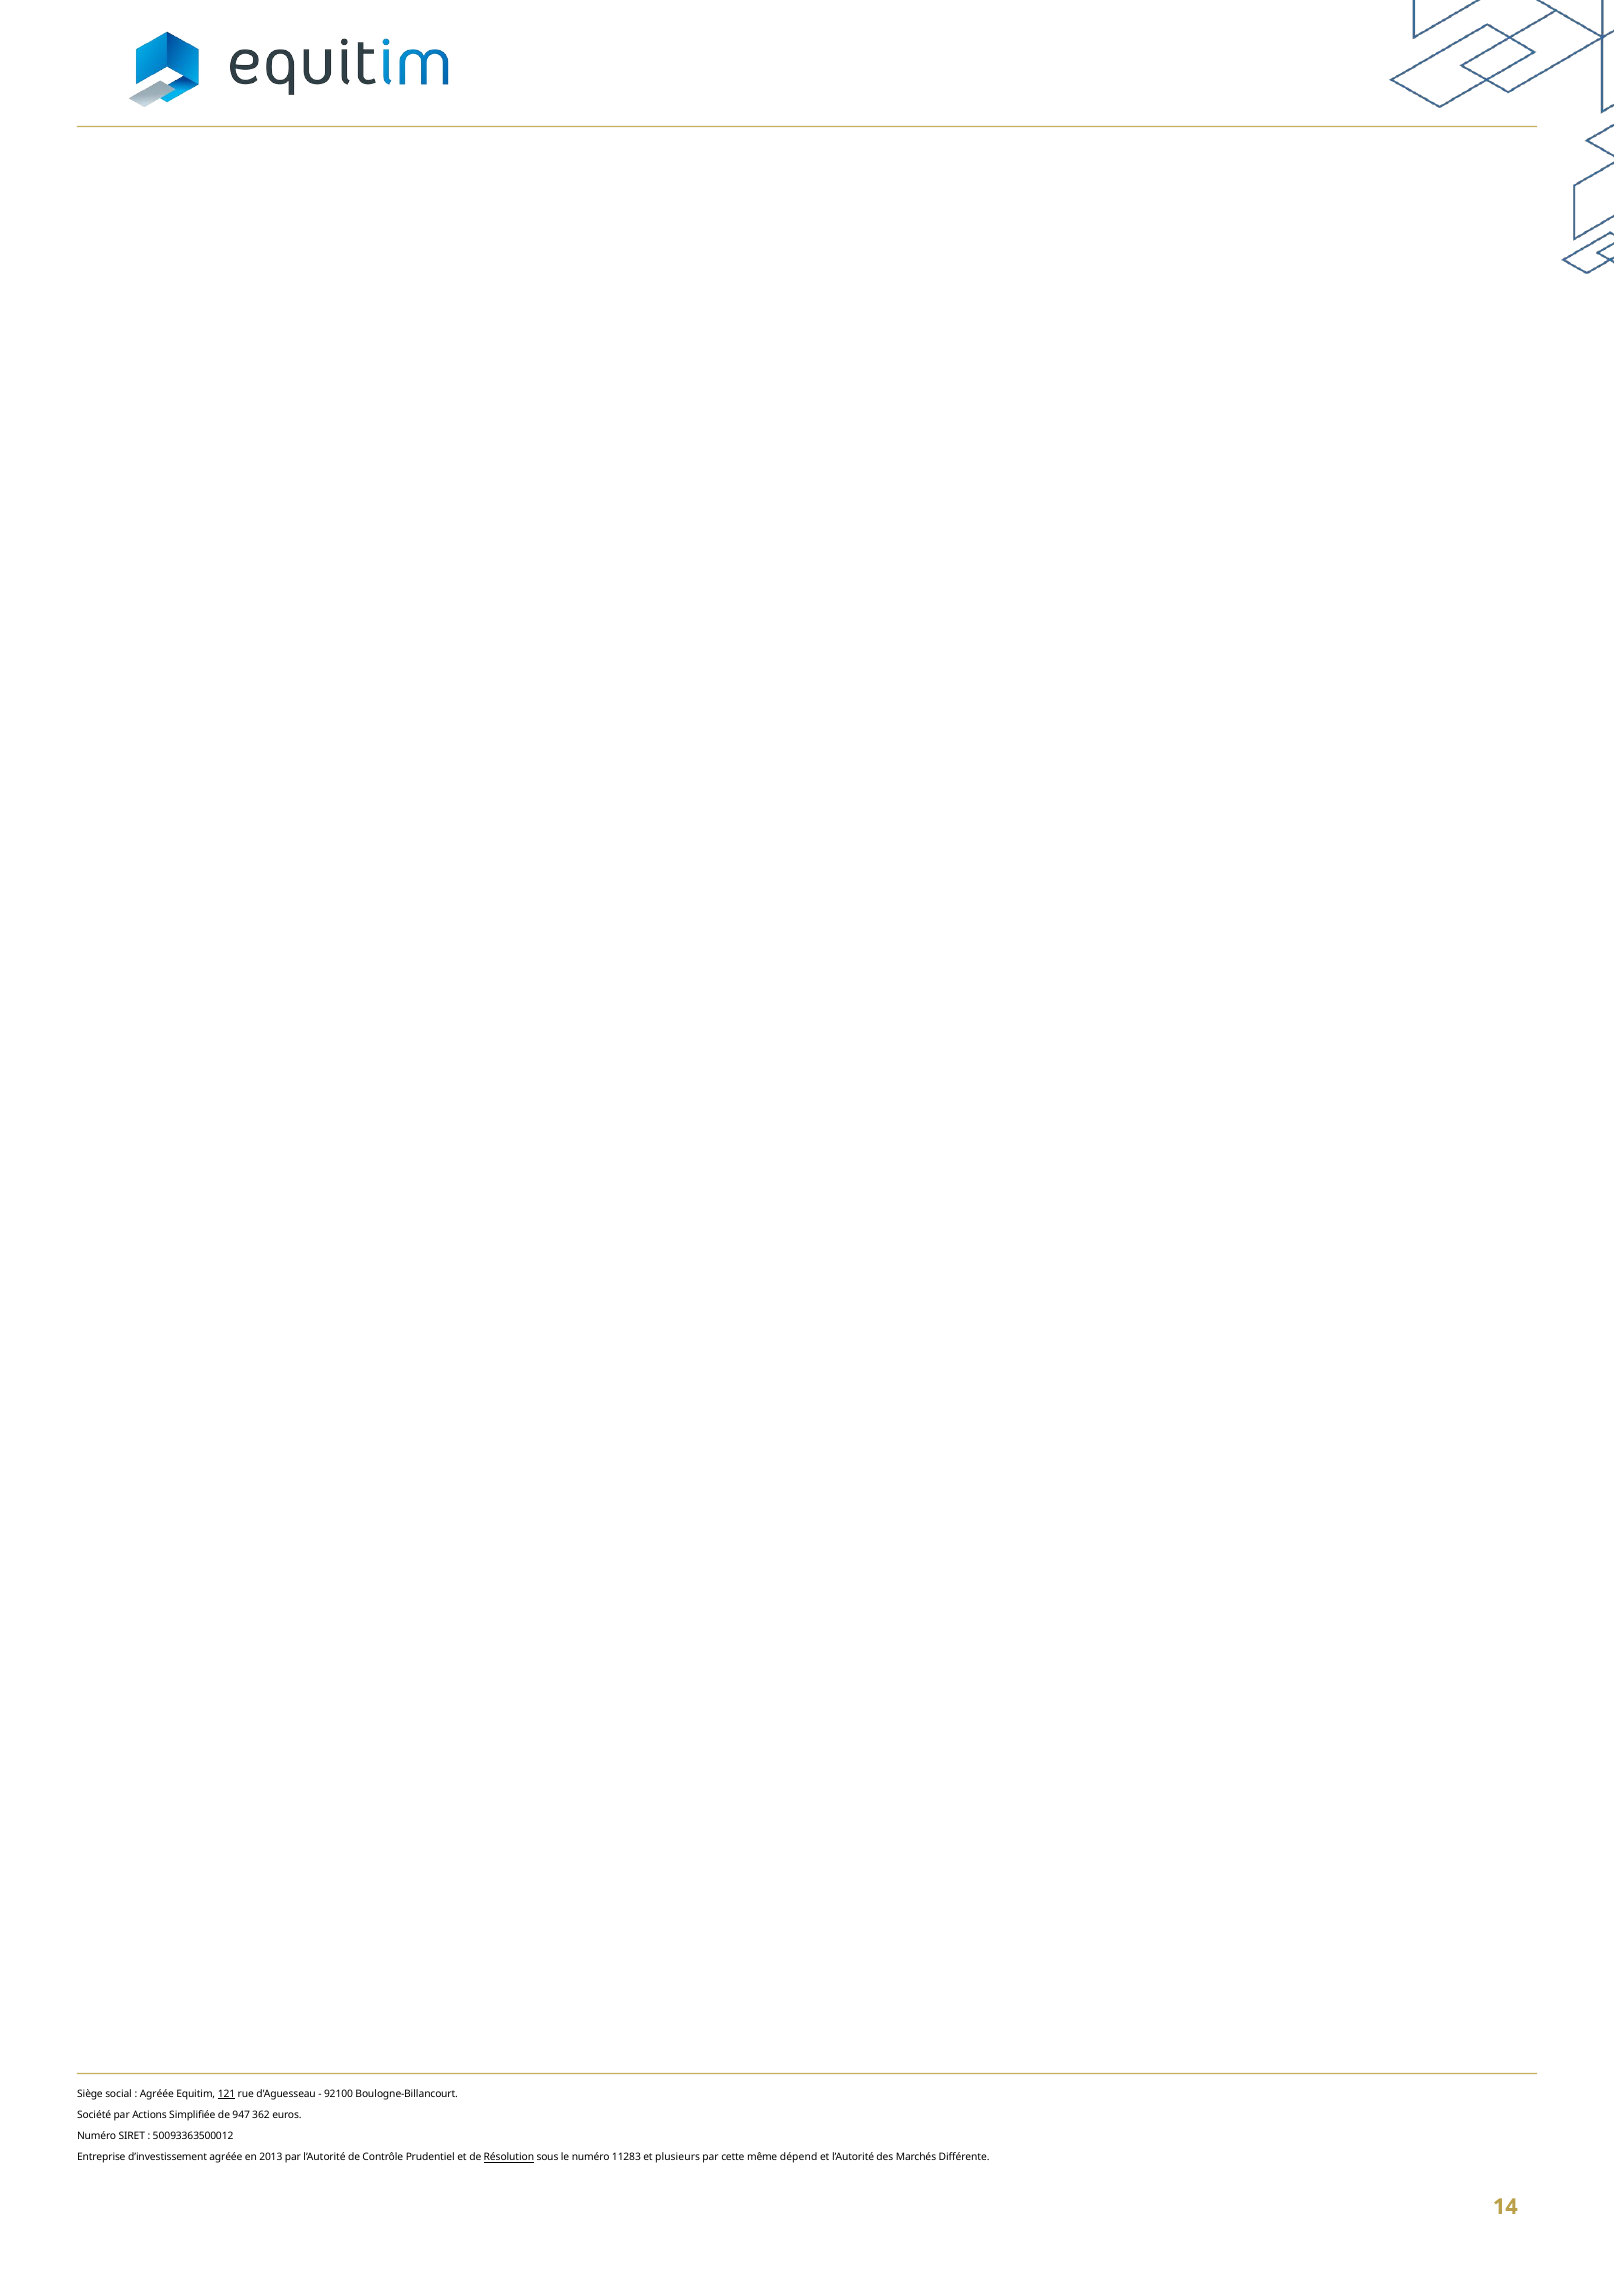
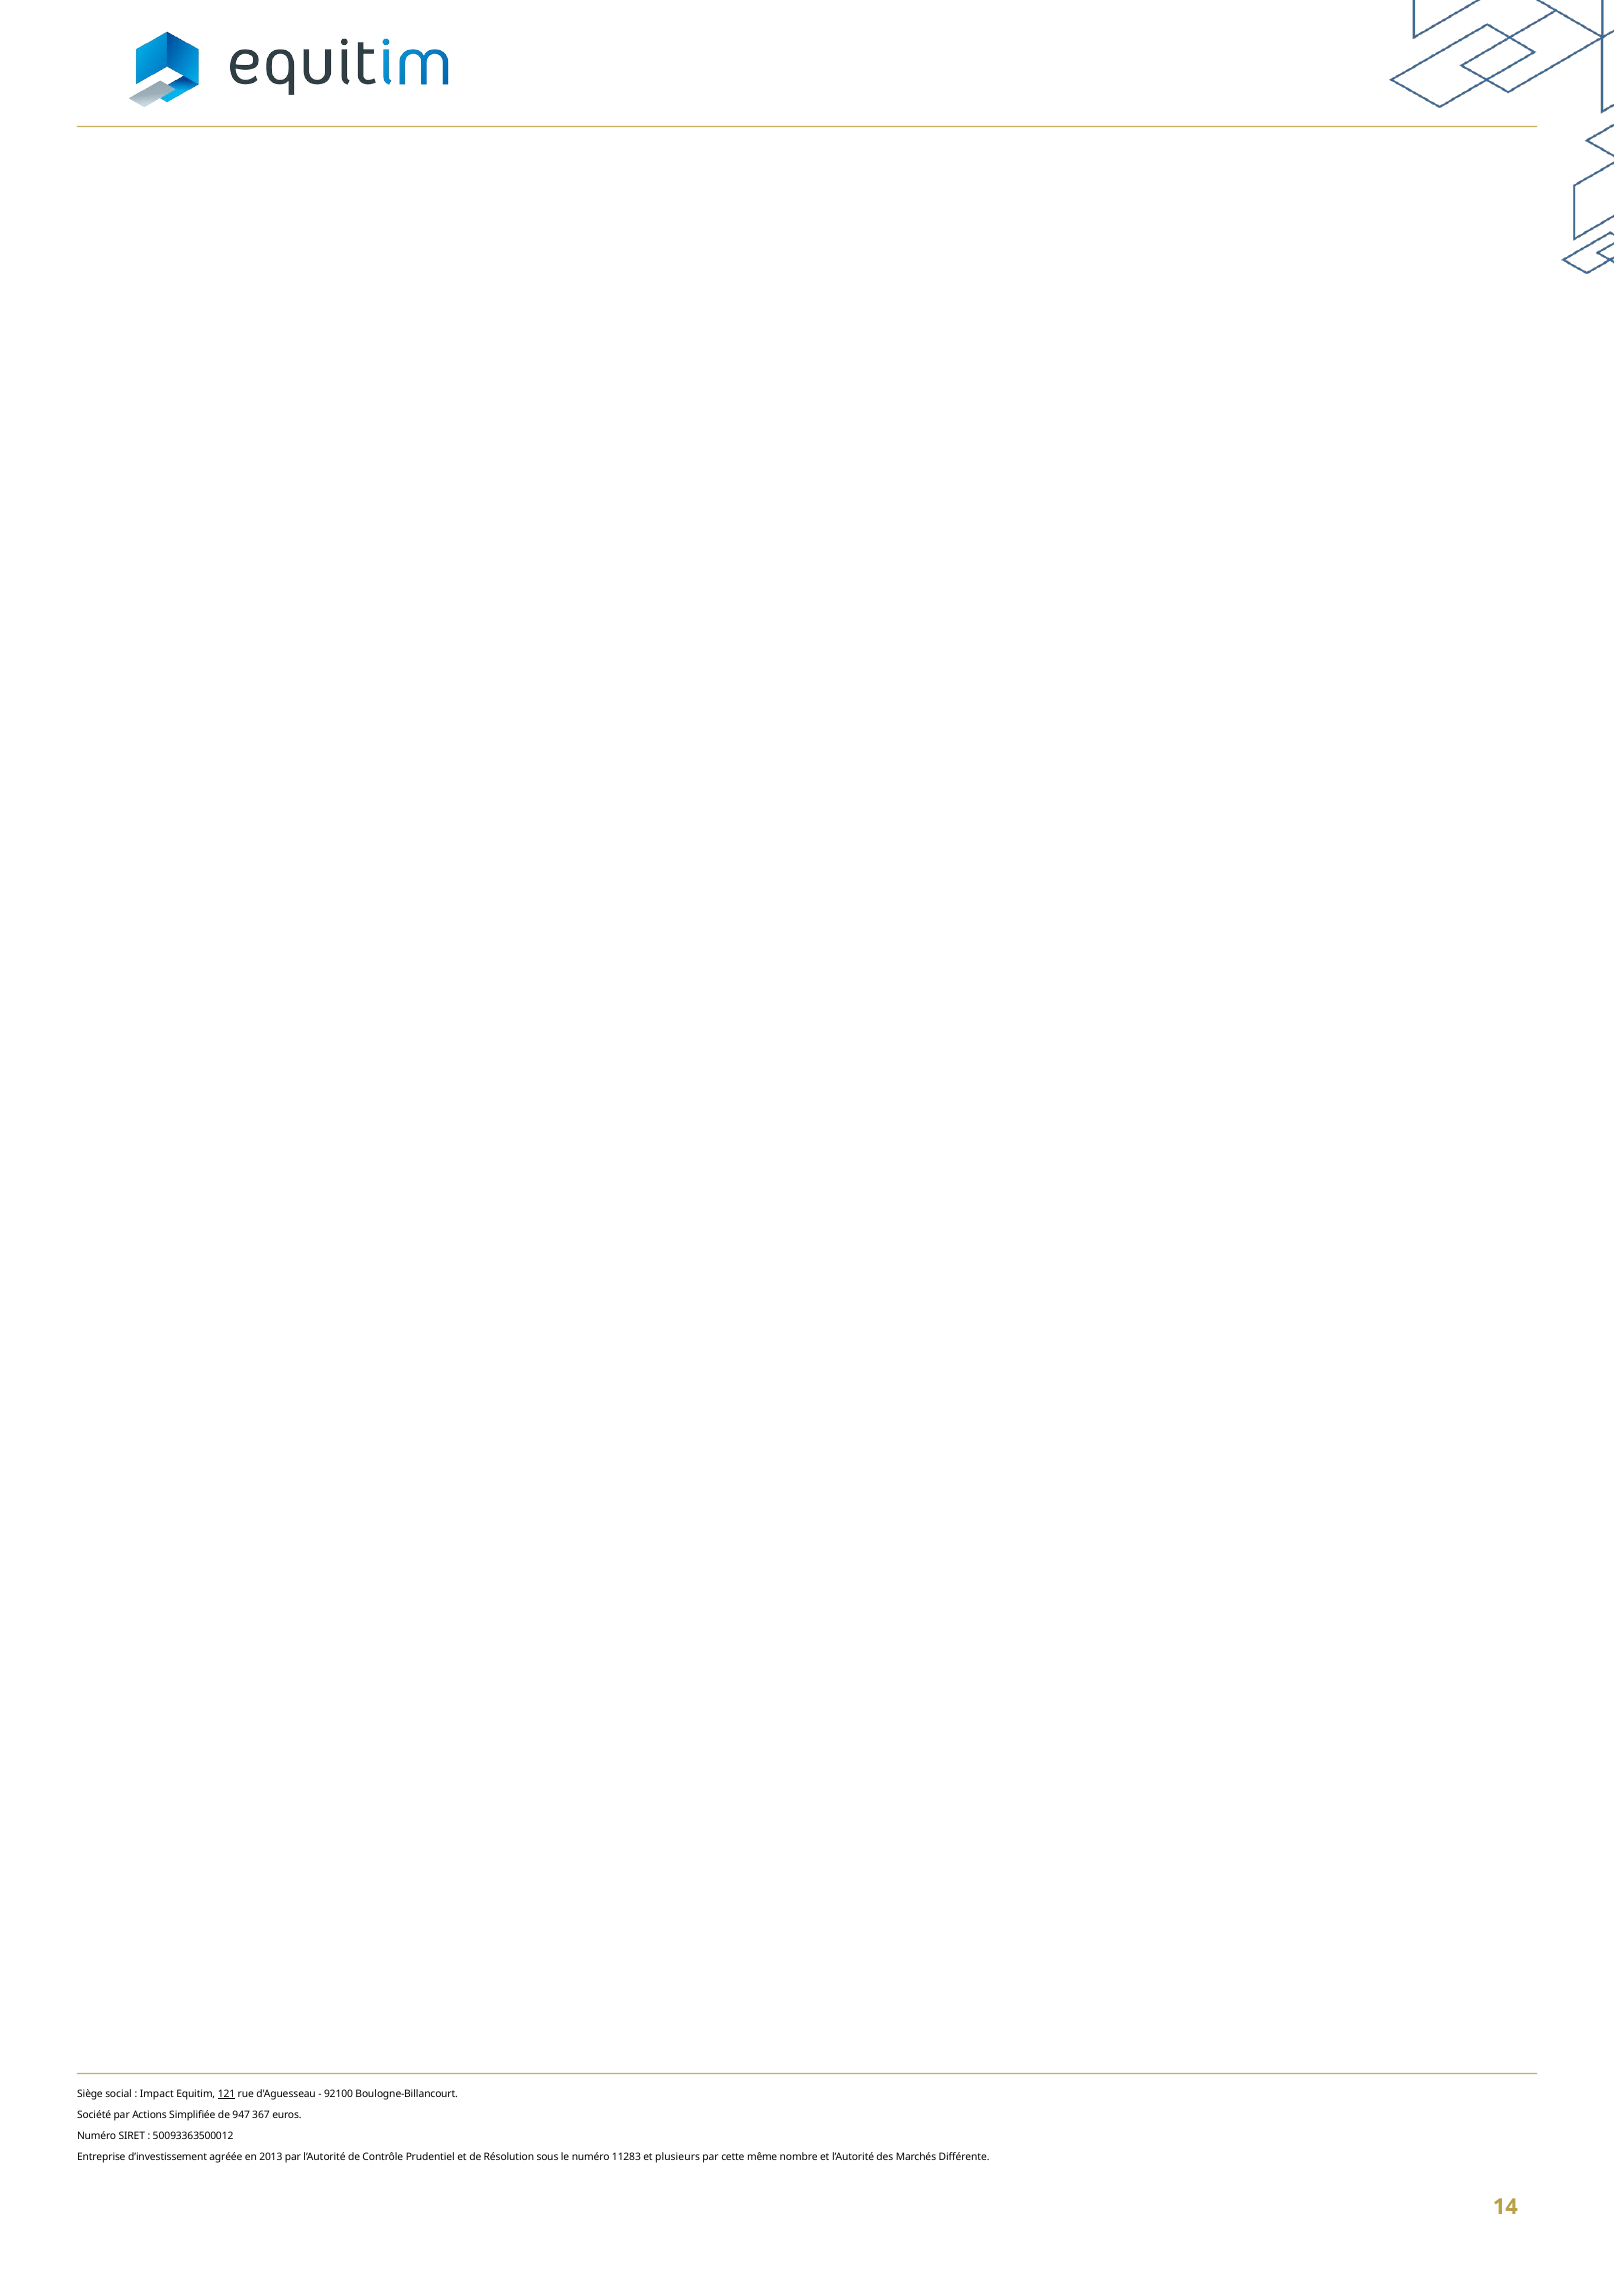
Agréée: Agréée -> Impact (157, 2094)
362: 362 -> 367 (261, 2115)
Résolution underline: present -> none (509, 2157)
dépend: dépend -> nombre (799, 2157)
